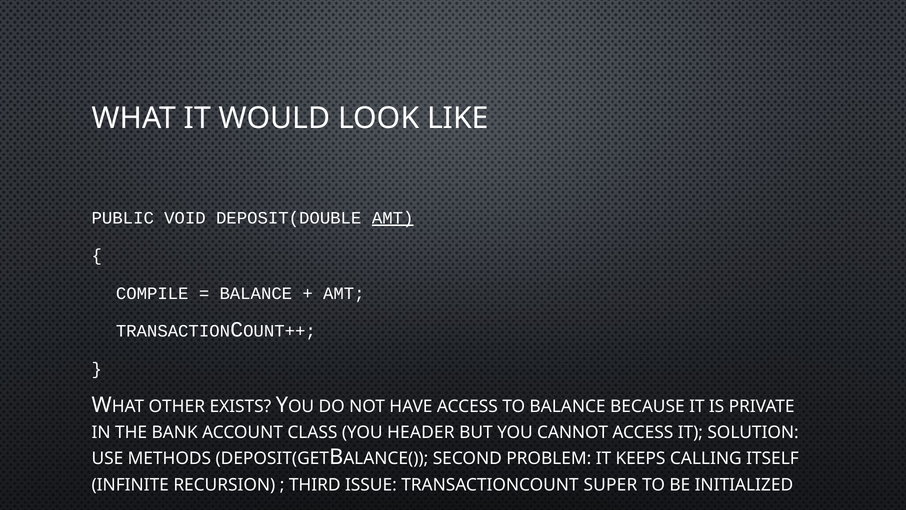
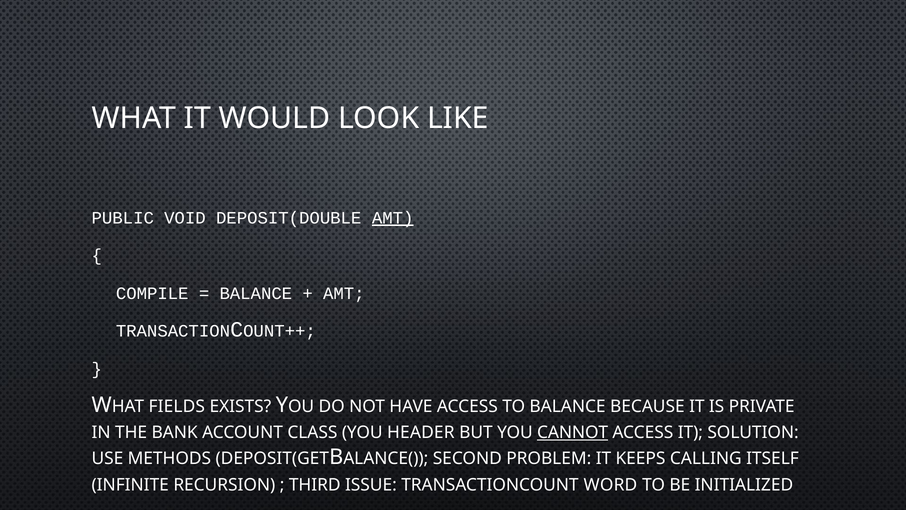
OTHER: OTHER -> FIELDS (177, 406)
CANNOT underline: none -> present (573, 432)
SUPER: SUPER -> WORD (610, 484)
